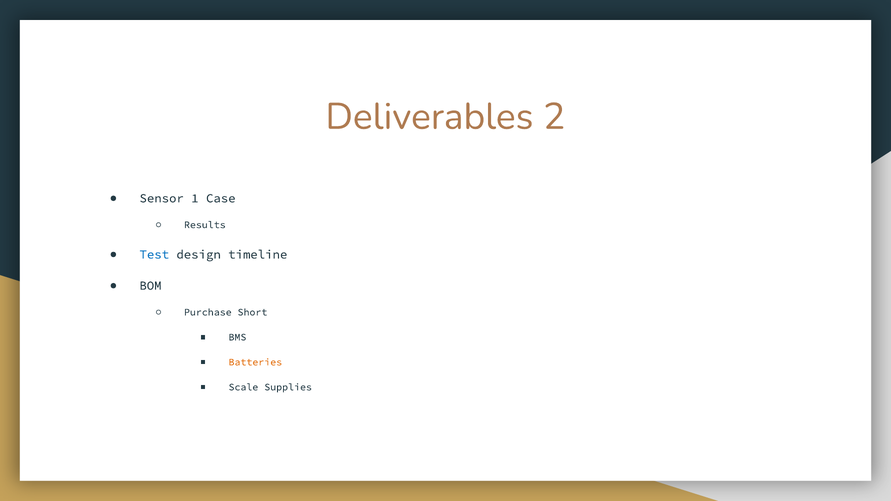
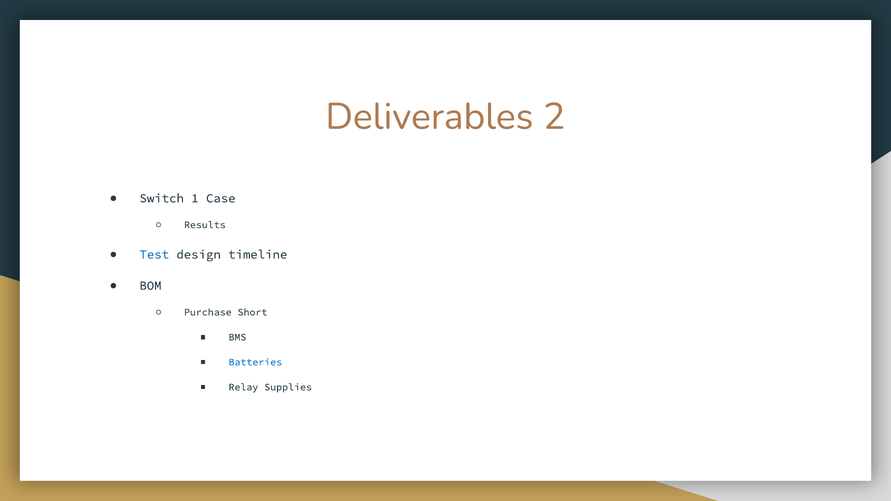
Sensor: Sensor -> Switch (162, 198)
Batteries colour: orange -> blue (255, 362)
Scale: Scale -> Relay (243, 387)
